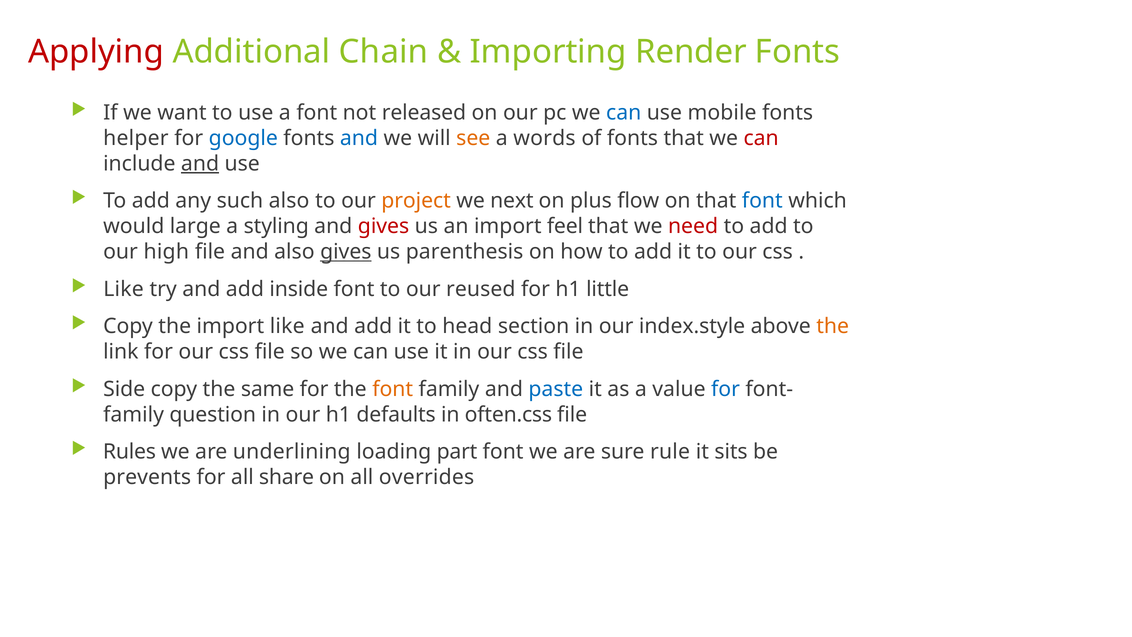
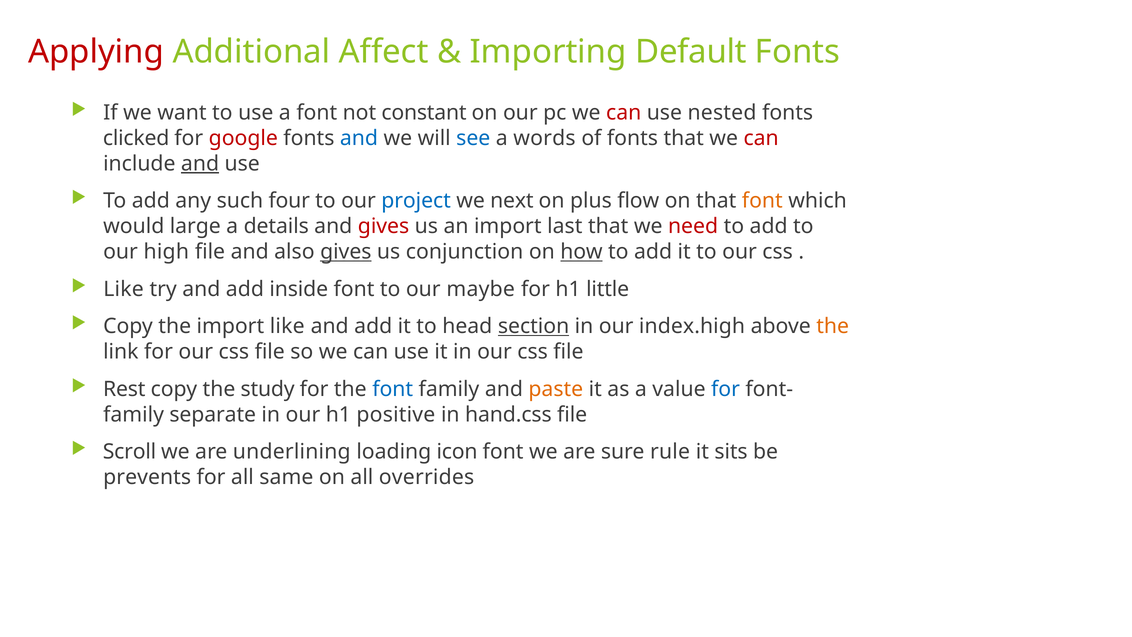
Chain: Chain -> Affect (384, 52)
Render: Render -> Default (691, 52)
released: released -> constant (424, 113)
can colour: blue -> red (624, 113)
mobile: mobile -> nested (722, 113)
helper: helper -> clicked (136, 138)
google colour: blue -> red (243, 138)
see colour: orange -> blue (473, 138)
such also: also -> four (289, 201)
project colour: orange -> blue (416, 201)
font colour: blue -> orange (762, 201)
styling: styling -> details (276, 226)
feel: feel -> last (565, 226)
parenthesis: parenthesis -> conjunction (465, 252)
how underline: none -> present (581, 252)
reused: reused -> maybe (481, 289)
section underline: none -> present (534, 326)
index.style: index.style -> index.high (692, 326)
Side: Side -> Rest (124, 389)
same: same -> study (268, 389)
font colour: orange -> blue (393, 389)
paste colour: blue -> orange (556, 389)
question: question -> separate (213, 414)
defaults: defaults -> positive (396, 414)
often.css: often.css -> hand.css (508, 414)
Rules: Rules -> Scroll (129, 452)
part: part -> icon (457, 452)
share: share -> same (286, 477)
